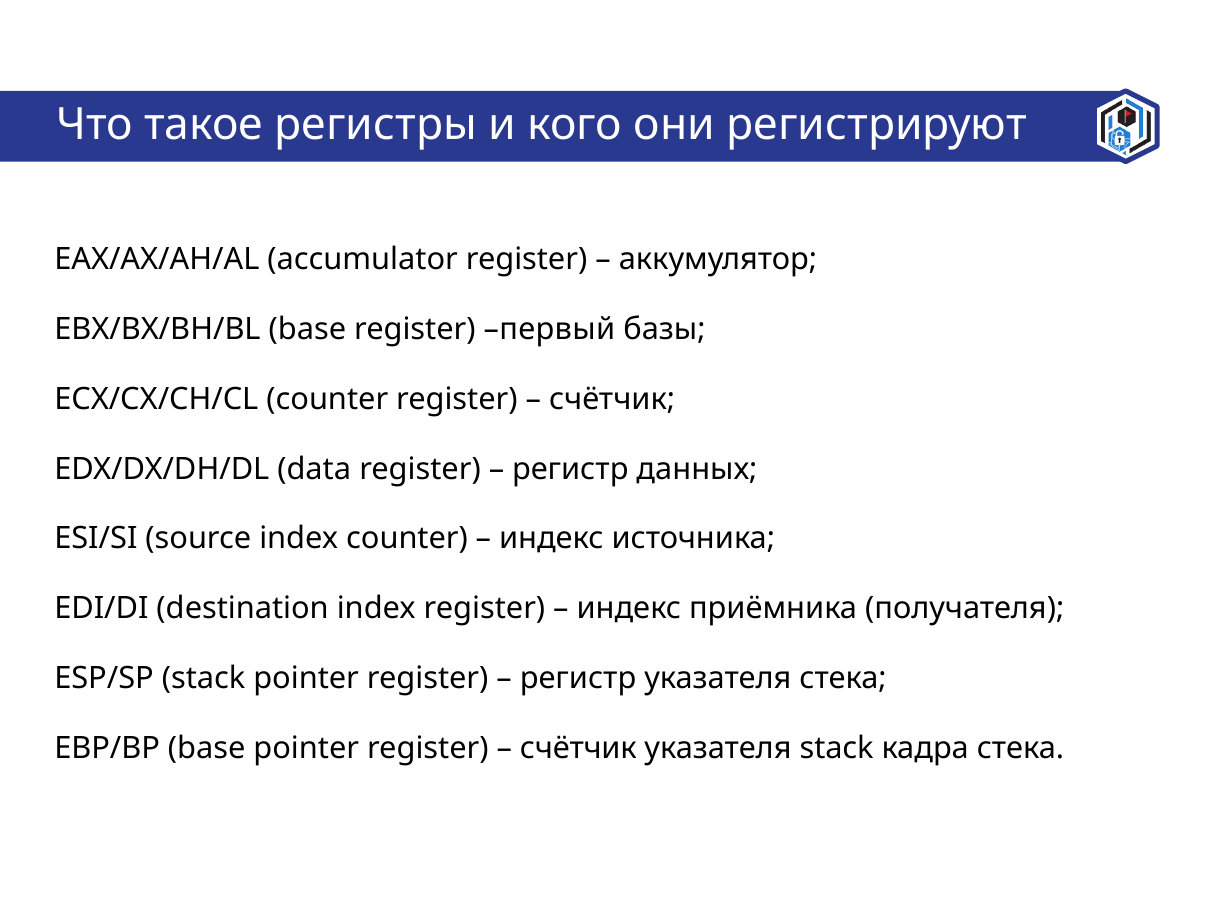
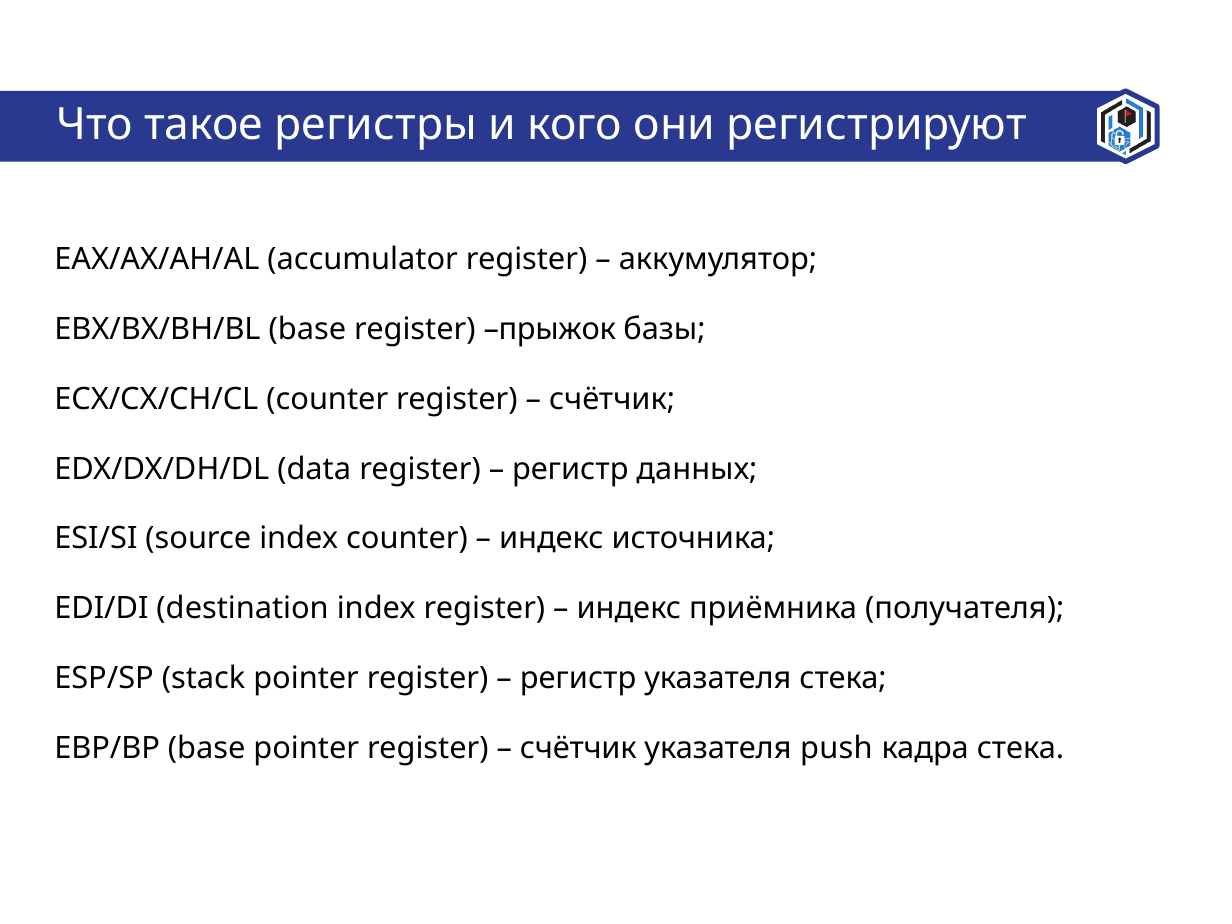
первый: первый -> прыжок (550, 329)
указателя stack: stack -> push (836, 748)
